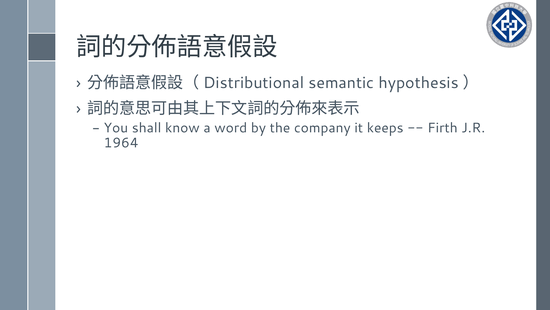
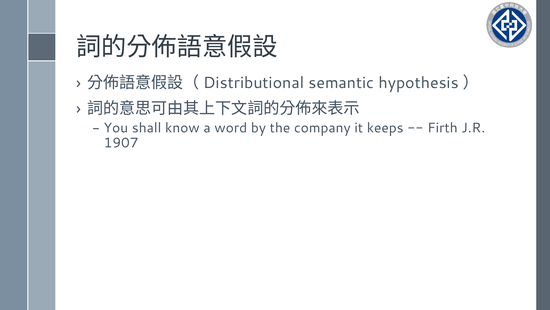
1964: 1964 -> 1907 (121, 143)
